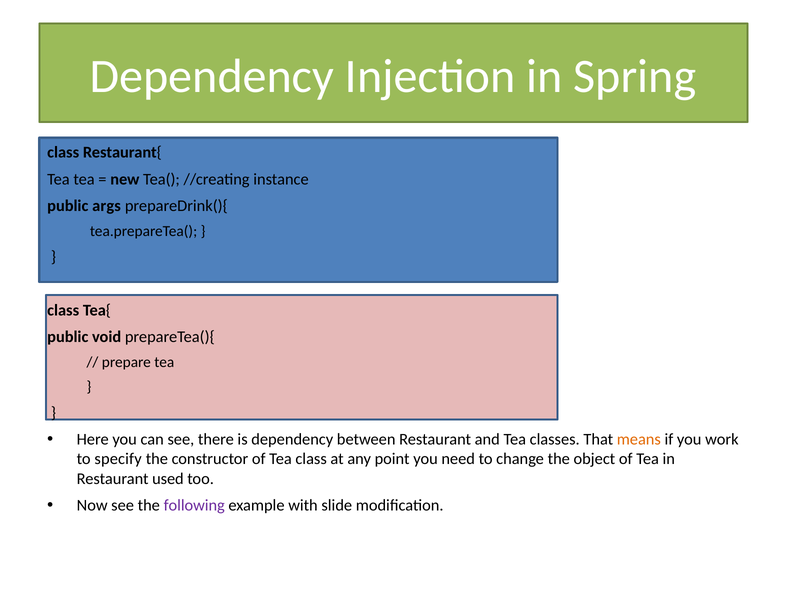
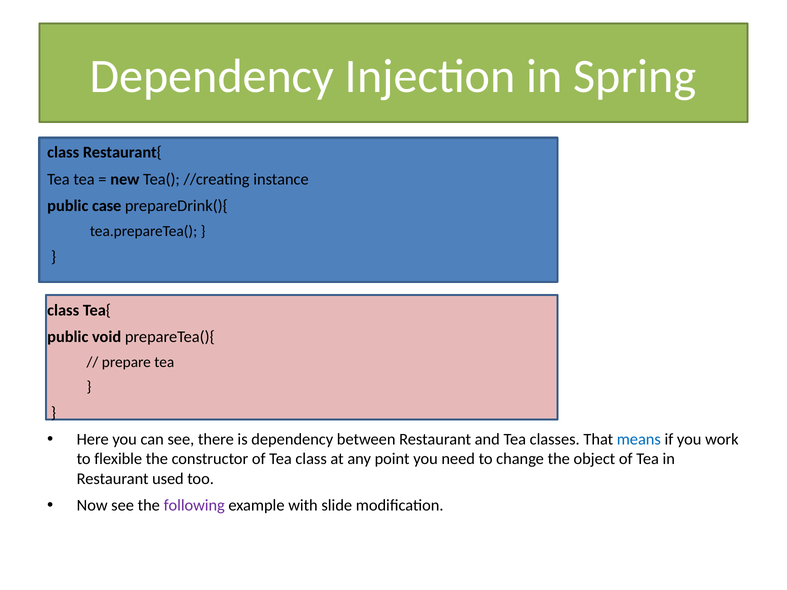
args: args -> case (107, 206)
means colour: orange -> blue (639, 440)
specify: specify -> flexible (118, 459)
